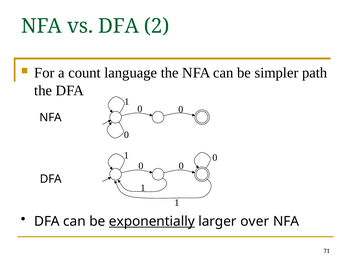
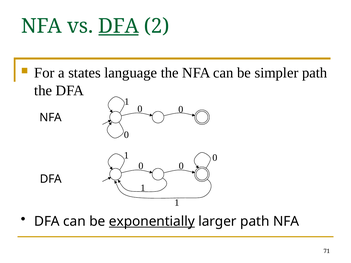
DFA underline: none -> present (119, 26)
count: count -> states (85, 73)
larger over: over -> path (255, 221)
